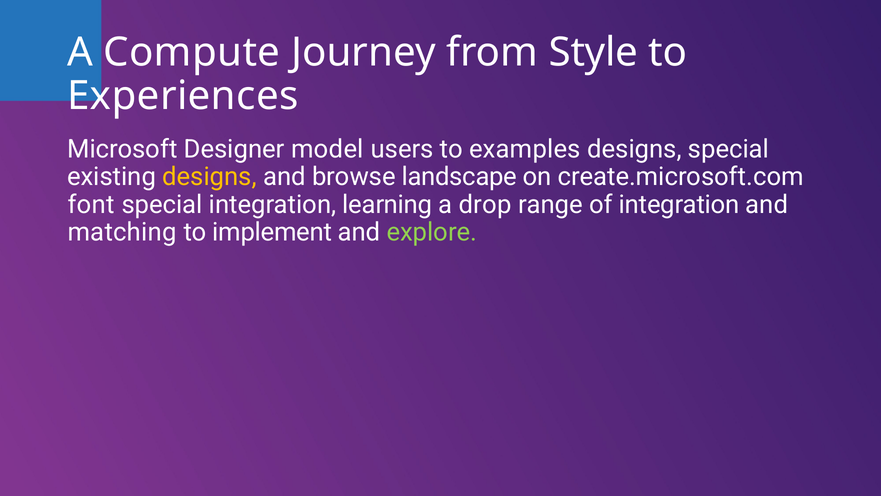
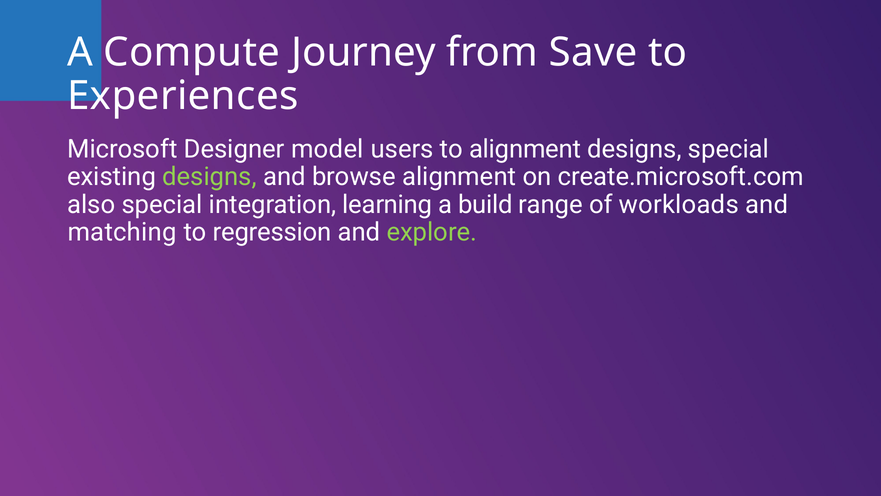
Style: Style -> Save (593, 52)
to examples: examples -> alignment (525, 149)
designs colour: yellow -> light green (210, 177)
browse landscape: landscape -> alignment (459, 177)
font: font -> also (91, 204)
drop: drop -> build (485, 204)
of integration: integration -> workloads (679, 204)
implement: implement -> regression (272, 232)
